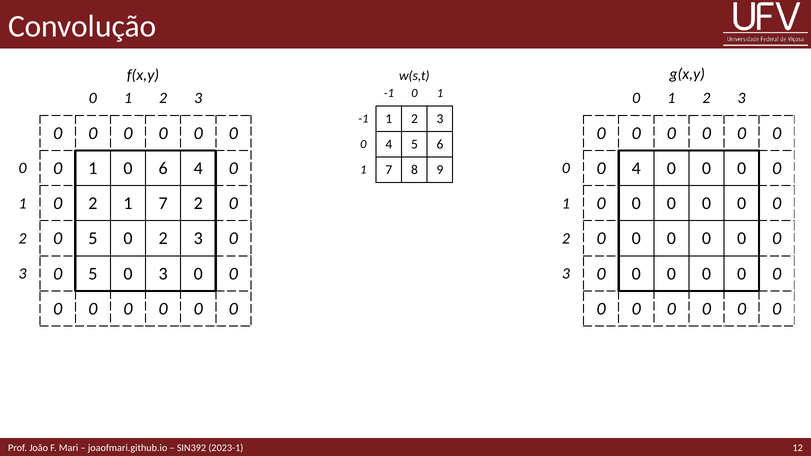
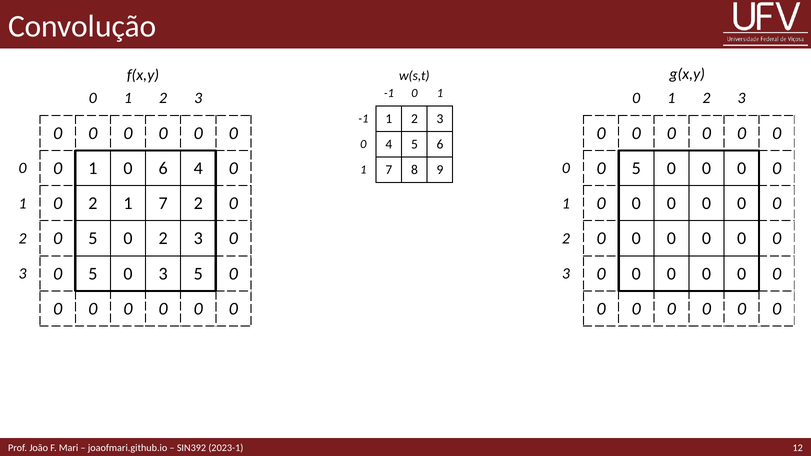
0 0 4: 4 -> 5 (636, 168)
5 0 3 0: 0 -> 5 (198, 274)
